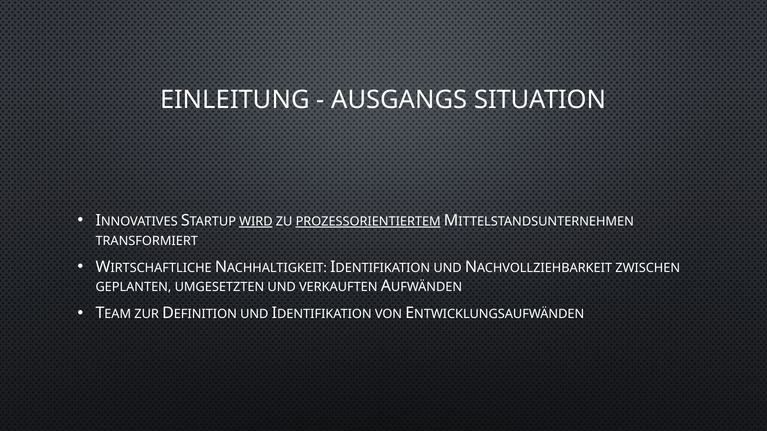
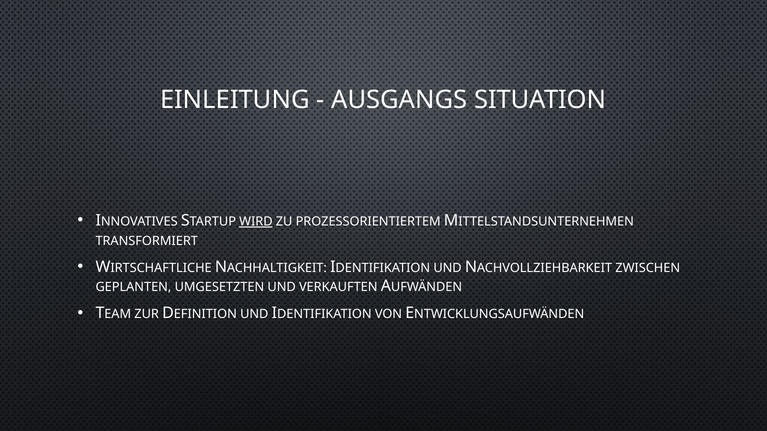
PROZESSORIENTIERTEM underline: present -> none (368, 222)
